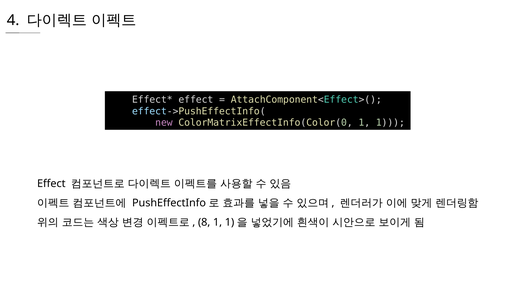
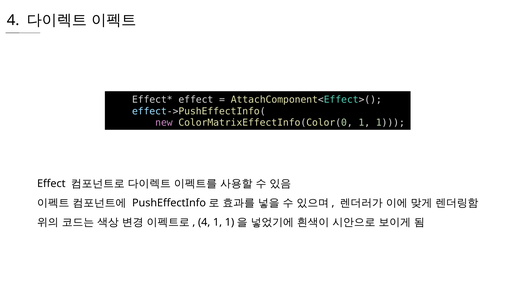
8: 8 -> 4 (204, 223)
